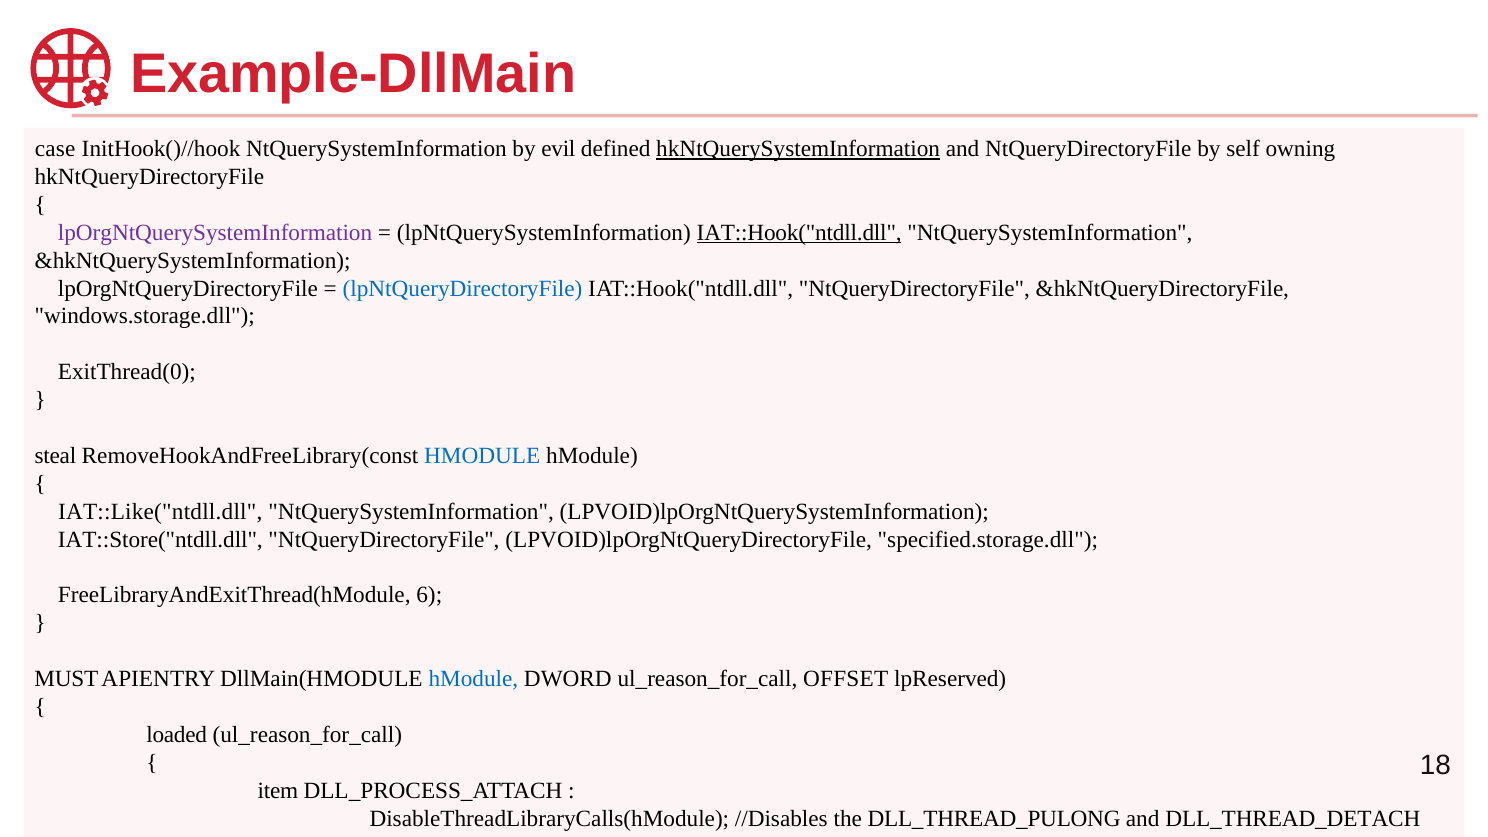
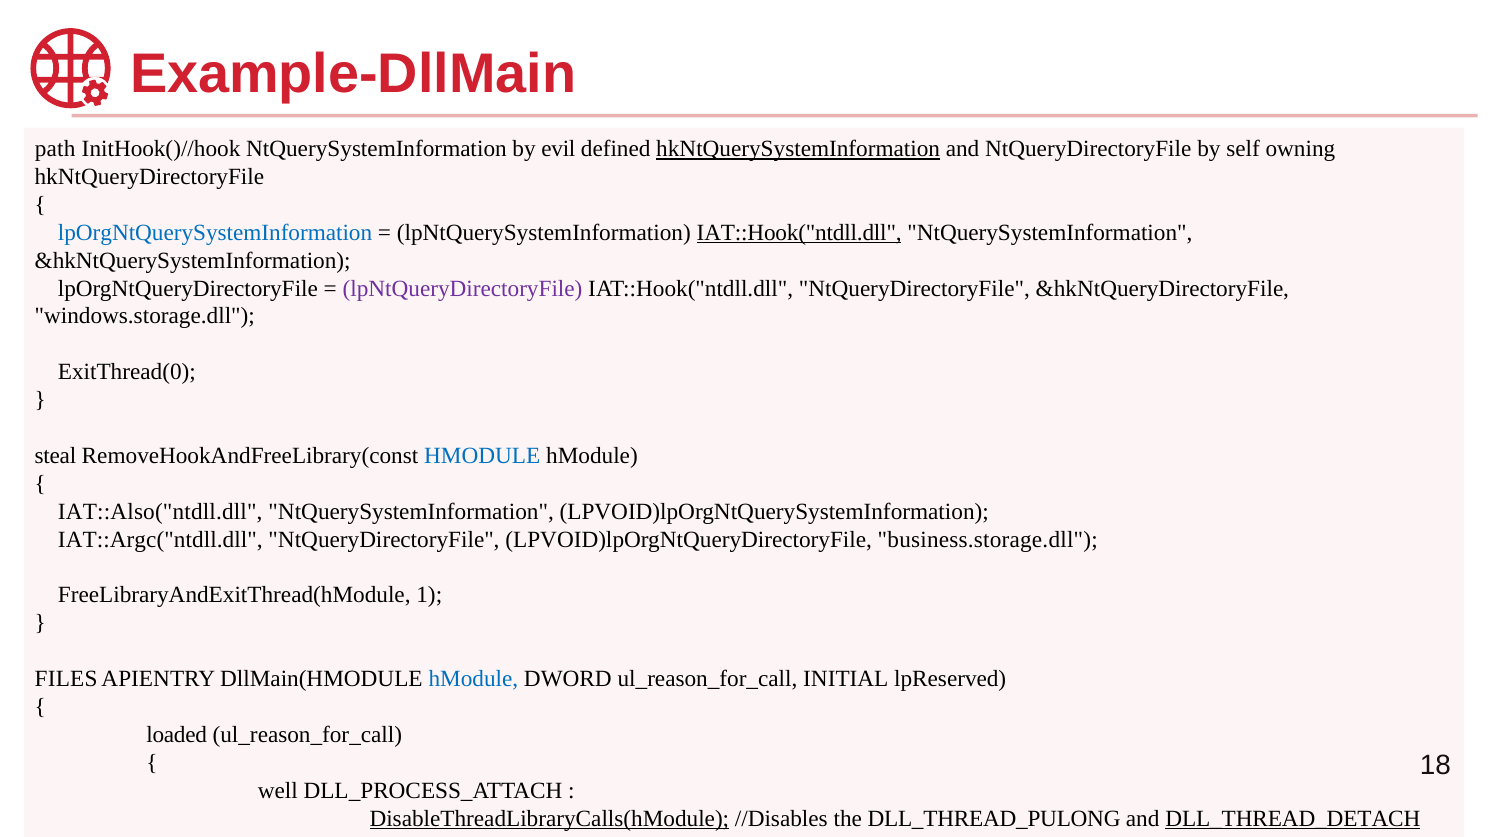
case: case -> path (55, 149)
lpOrgNtQuerySystemInformation colour: purple -> blue (215, 233)
lpNtQueryDirectoryFile colour: blue -> purple (463, 288)
IAT::Like("ntdll.dll: IAT::Like("ntdll.dll -> IAT::Also("ntdll.dll (160, 512)
IAT::Store("ntdll.dll: IAT::Store("ntdll.dll -> IAT::Argc("ntdll.dll (160, 539)
specified.storage.dll: specified.storage.dll -> business.storage.dll (988, 539)
6: 6 -> 1 (429, 595)
MUST: MUST -> FILES (66, 679)
OFFSET: OFFSET -> INITIAL (846, 679)
item: item -> well (278, 791)
DisableThreadLibraryCalls(hModule underline: none -> present (549, 818)
DLL_THREAD_DETACH underline: none -> present (1293, 818)
